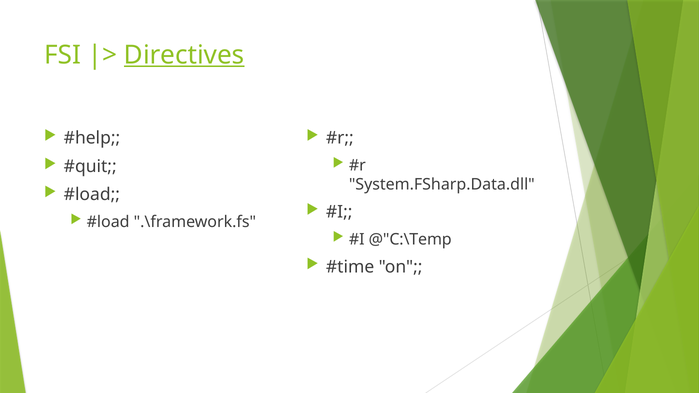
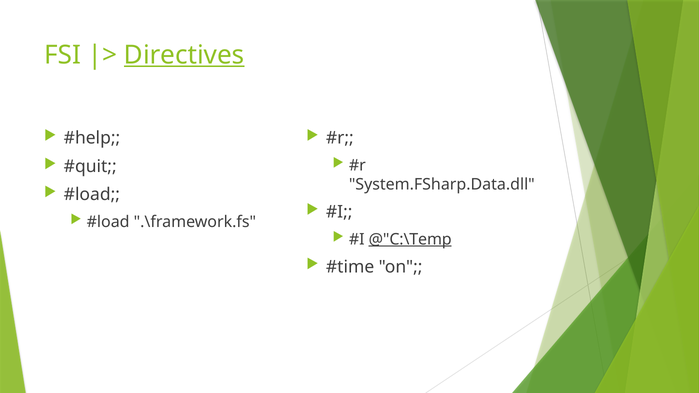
@"C:\Temp underline: none -> present (410, 239)
